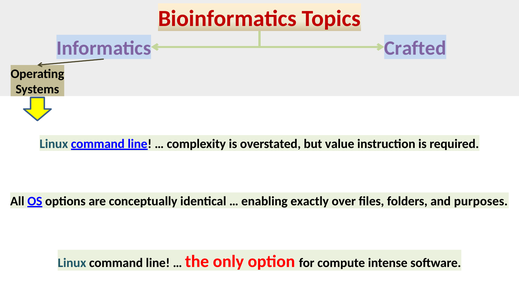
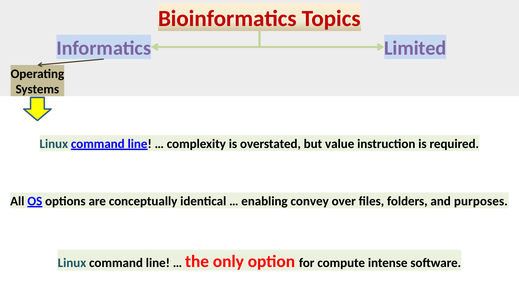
Crafted: Crafted -> Limited (415, 48)
exactly: exactly -> convey (310, 201)
